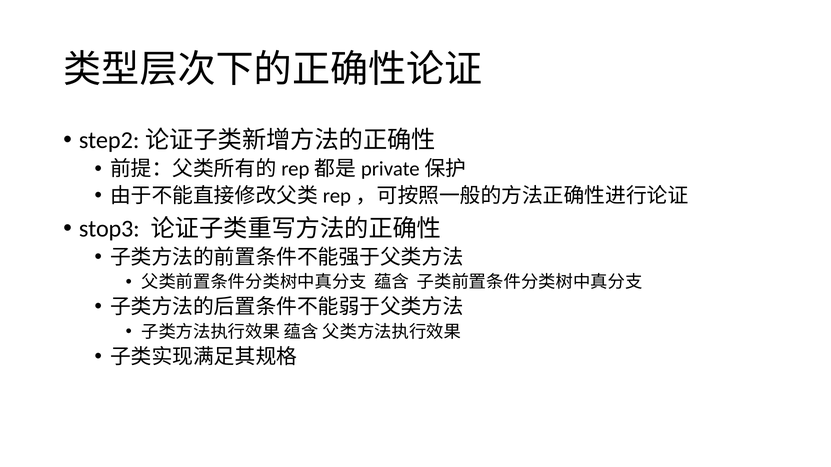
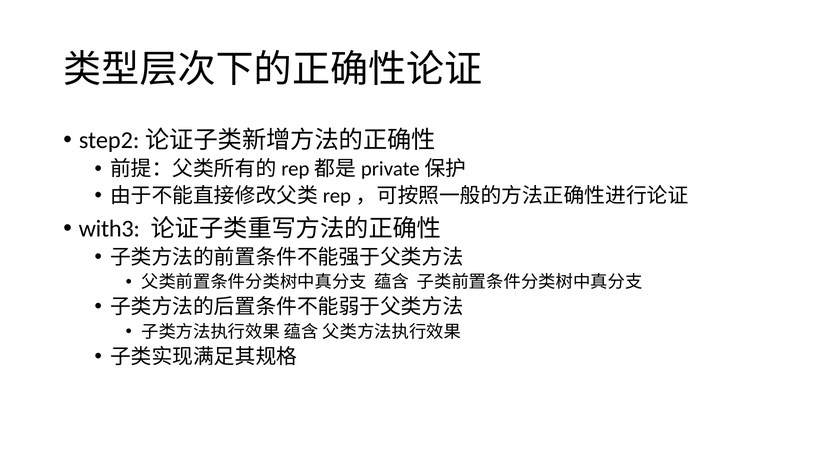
stop3: stop3 -> with3 (109, 229)
